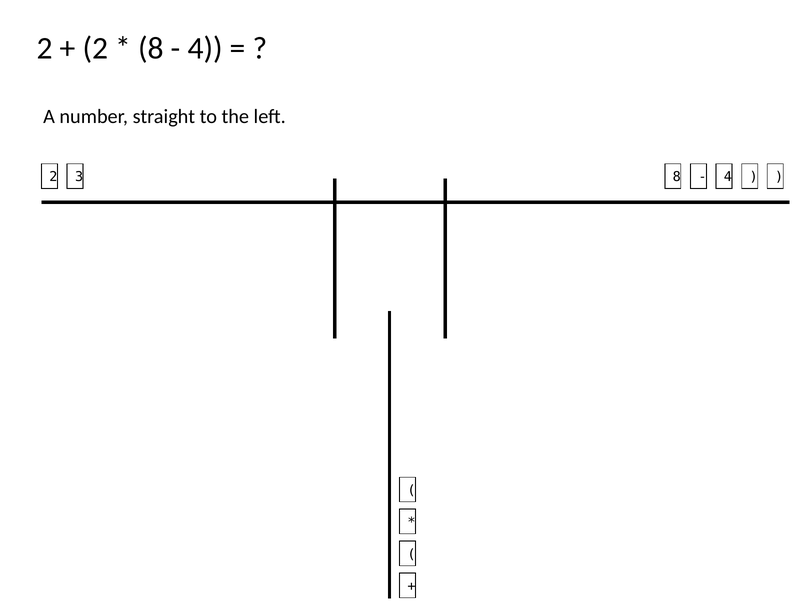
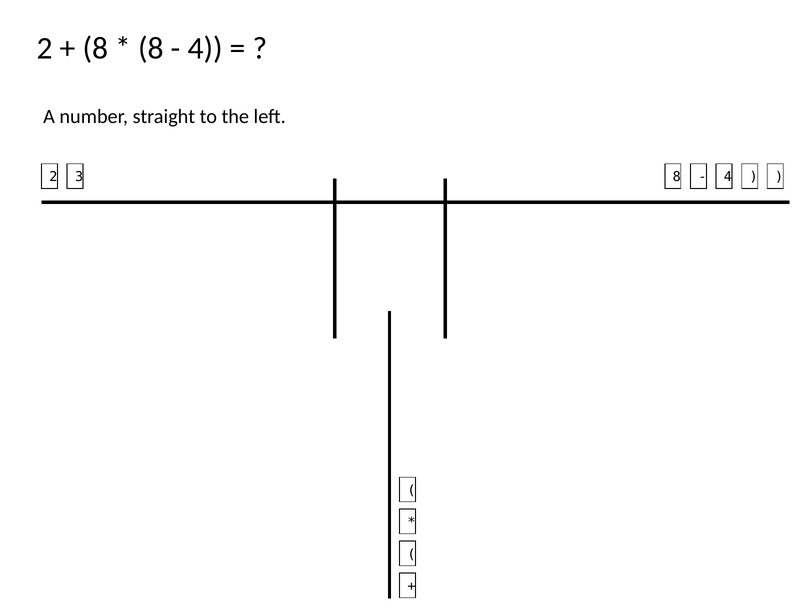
2: 2 -> 8 (96, 48)
